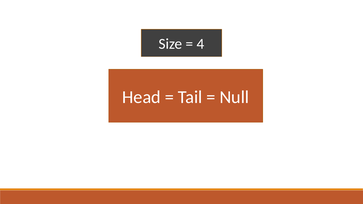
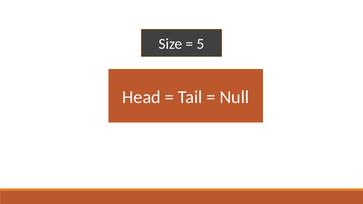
4: 4 -> 5 (200, 44)
